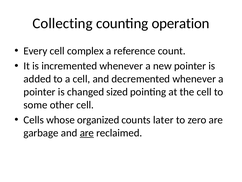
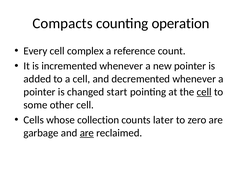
Collecting: Collecting -> Compacts (63, 23)
sized: sized -> start (117, 92)
cell underline: none -> present (204, 92)
organized: organized -> collection (98, 120)
